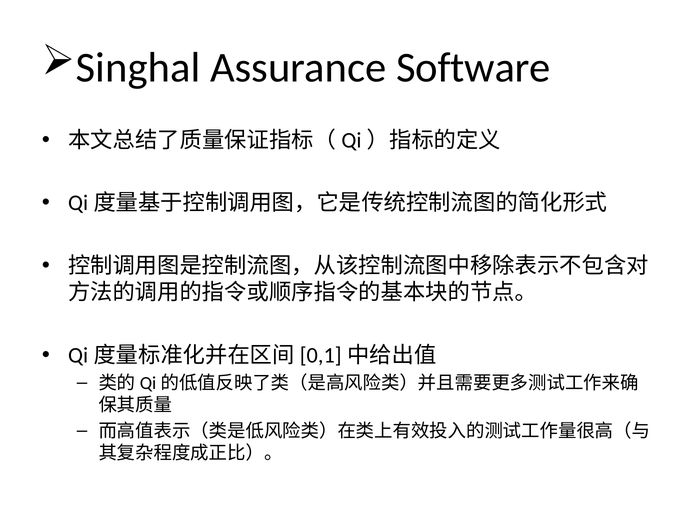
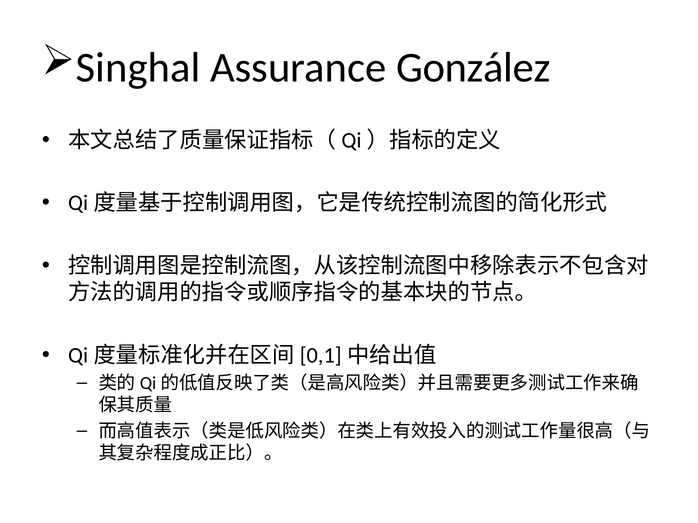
Software: Software -> González (473, 68)
